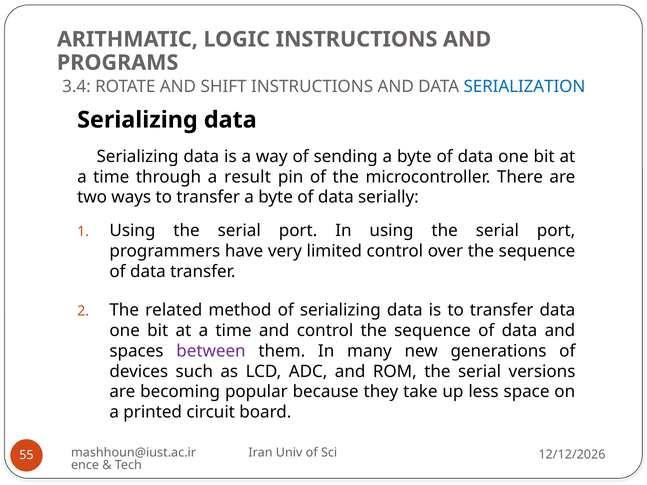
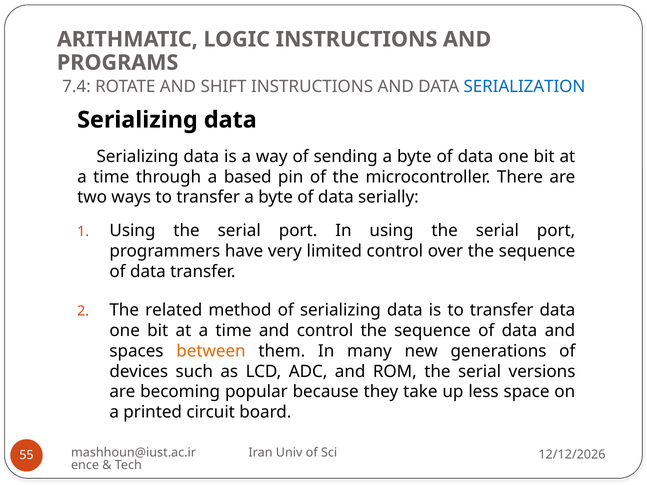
3.4: 3.4 -> 7.4 (76, 87)
result: result -> based (248, 177)
between colour: purple -> orange (211, 351)
